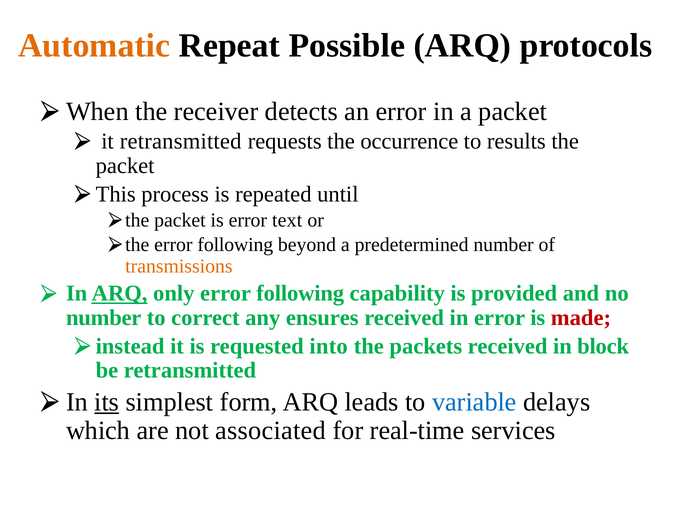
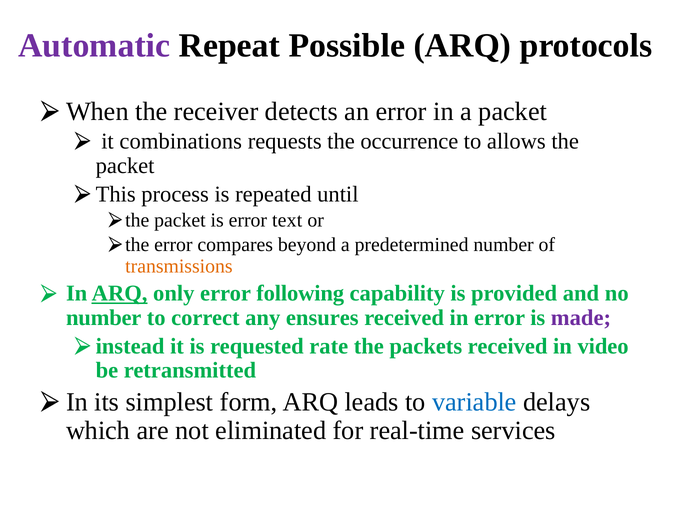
Automatic colour: orange -> purple (94, 46)
it retransmitted: retransmitted -> combinations (181, 141)
results: results -> allows (516, 141)
following: following -> compares (235, 245)
made colour: red -> purple (581, 318)
into: into -> rate (329, 346)
block: block -> video (603, 346)
its underline: present -> none (107, 402)
associated: associated -> eliminated (271, 430)
